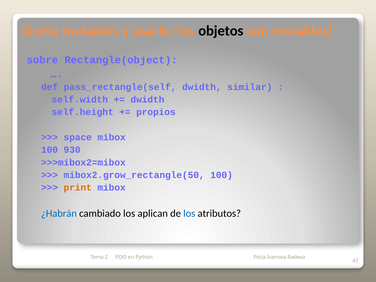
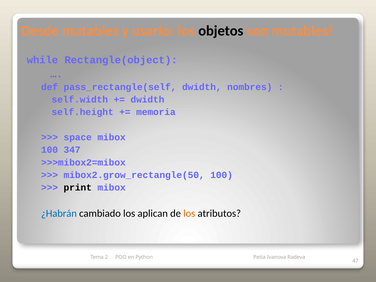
Cierto: Cierto -> Desde (40, 31)
sobre: sobre -> while (42, 60)
similar: similar -> nombres (250, 87)
propios: propios -> memoria (156, 112)
930: 930 -> 347 (72, 150)
print colour: orange -> black (78, 188)
los colour: blue -> orange (189, 213)
